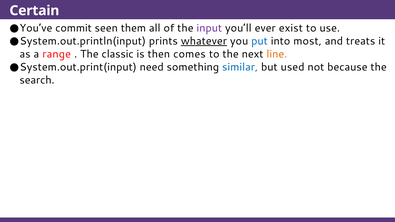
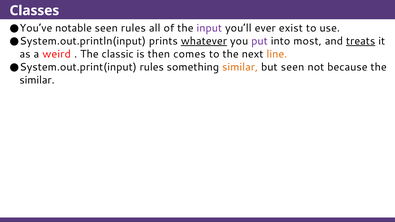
Certain: Certain -> Classes (34, 11)
commit: commit -> notable (74, 28)
seen them: them -> rules (133, 28)
put colour: blue -> purple (259, 41)
treats underline: none -> present (361, 41)
range: range -> weird (57, 54)
need: need -> rules (152, 67)
similar colour: blue -> orange (240, 67)
but used: used -> seen (293, 67)
search: search -> similar (37, 80)
